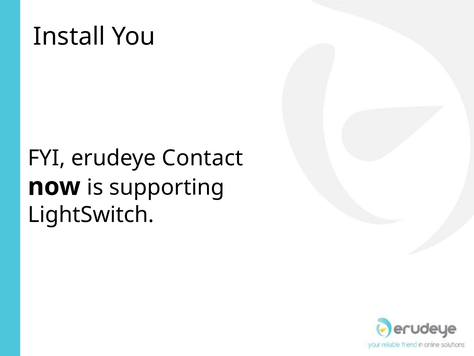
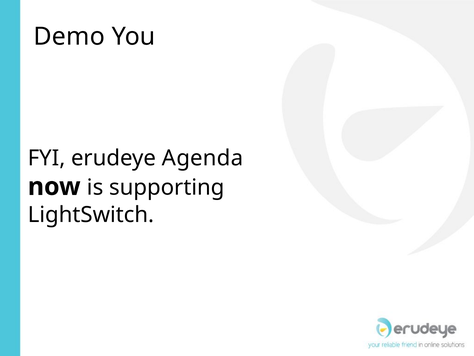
Install: Install -> Demo (69, 36)
Contact: Contact -> Agenda (203, 158)
